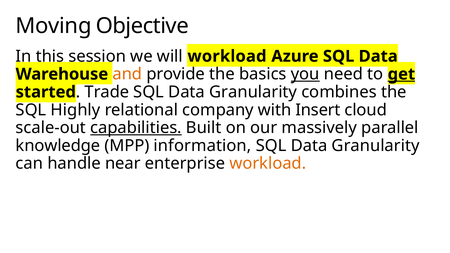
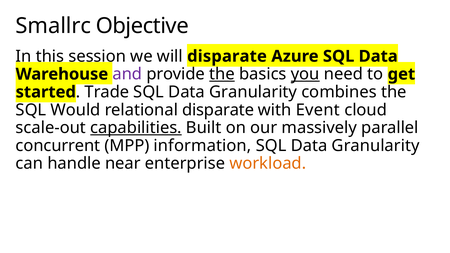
Moving: Moving -> Smallrc (53, 26)
will workload: workload -> disparate (227, 56)
and colour: orange -> purple (127, 74)
the underline: none -> present (222, 74)
get underline: present -> none (401, 74)
Highly: Highly -> Would (76, 110)
relational company: company -> disparate (218, 110)
Insert: Insert -> Event (318, 110)
knowledge: knowledge -> concurrent (58, 146)
